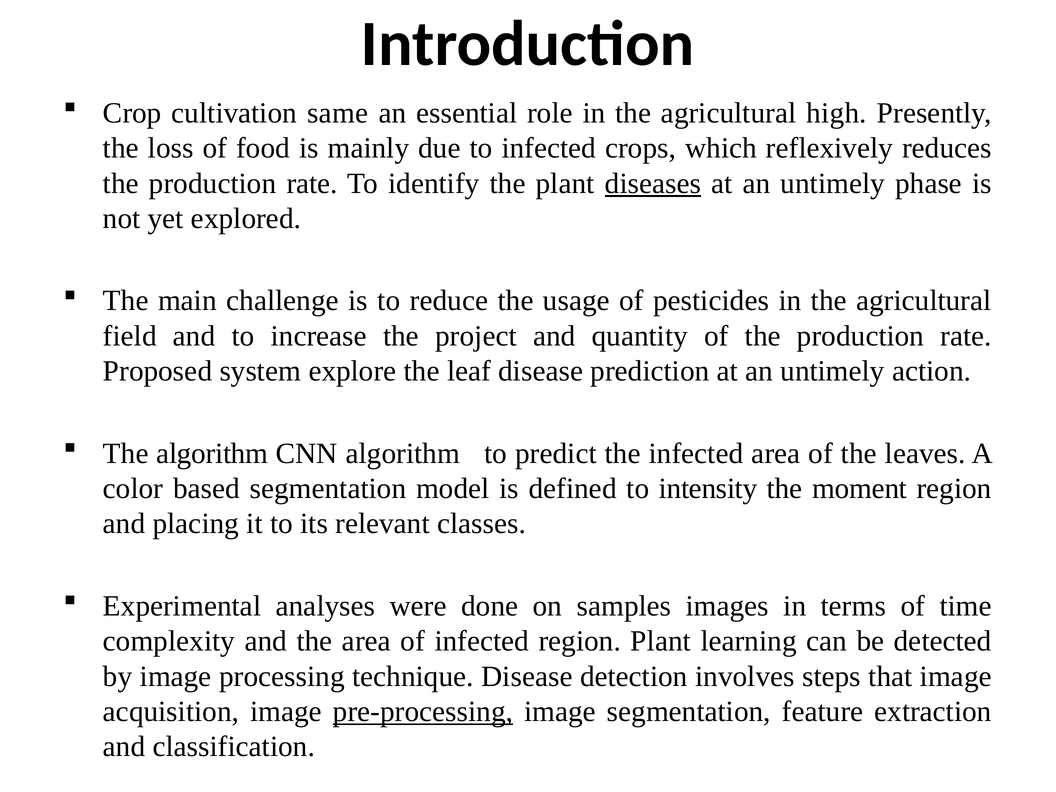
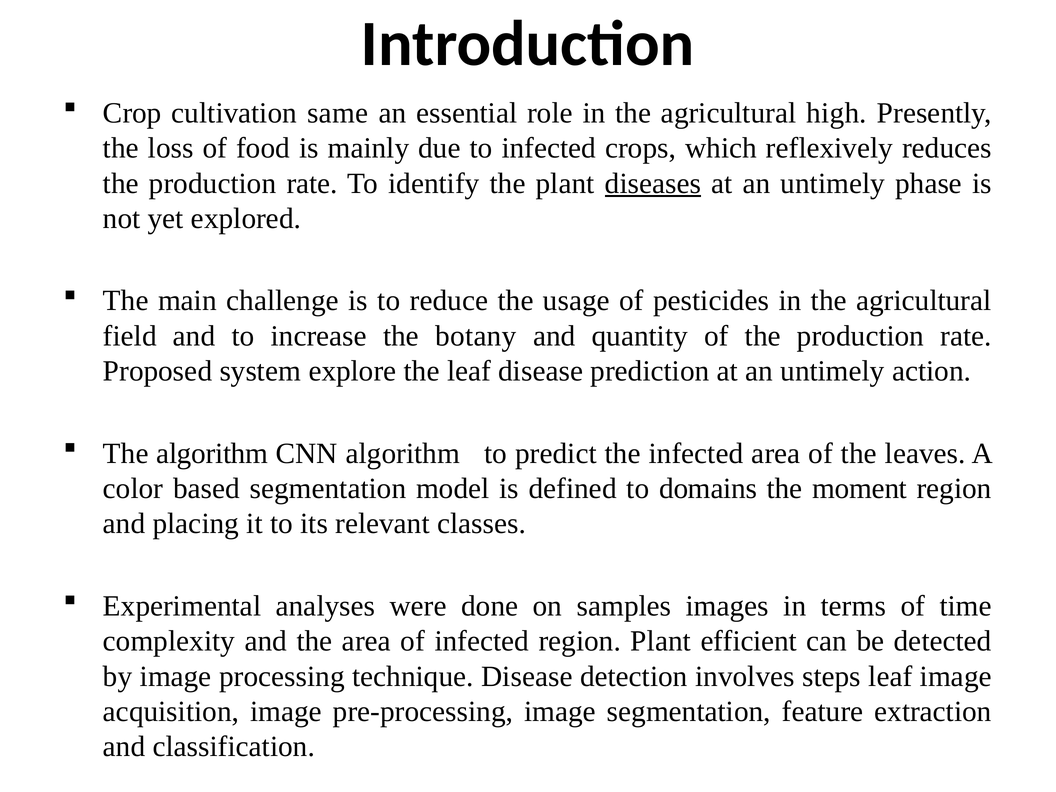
project: project -> botany (476, 336)
intensity: intensity -> domains (708, 489)
learning: learning -> efficient (749, 641)
steps that: that -> leaf (890, 676)
pre-processing underline: present -> none (423, 712)
